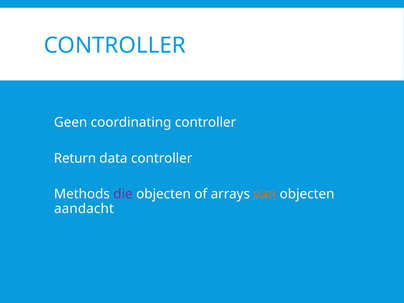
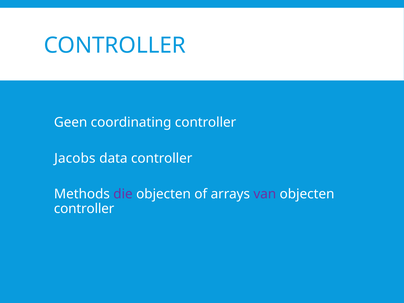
Return: Return -> Jacobs (75, 158)
van colour: orange -> purple (265, 194)
aandacht: aandacht -> controller (84, 209)
